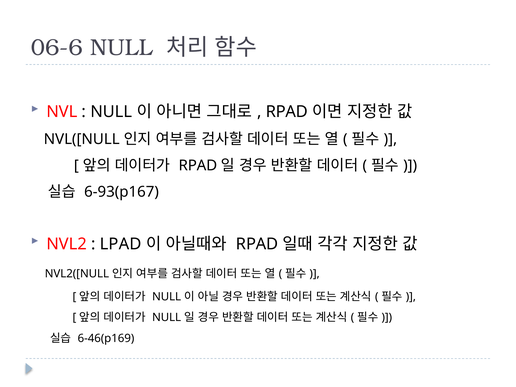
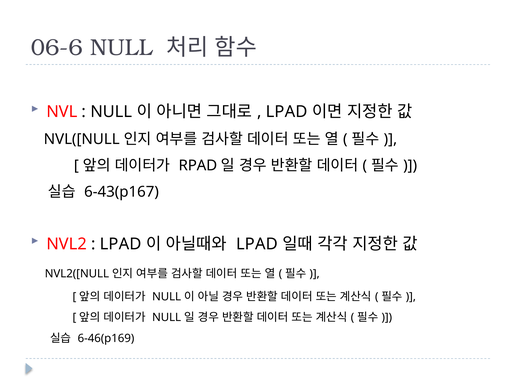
RPAD: RPAD -> LPAD (287, 112)
6-93(p167: 6-93(p167 -> 6-43(p167 (122, 192)
RPAD: RPAD -> LPAD (257, 244)
